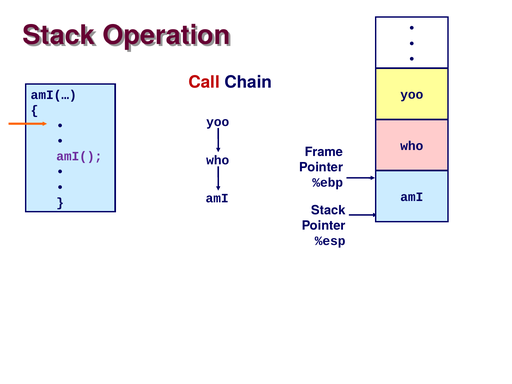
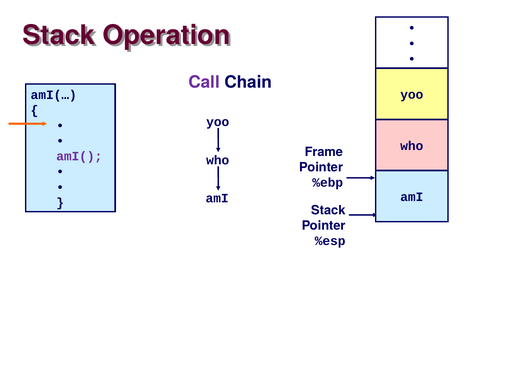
Call colour: red -> purple (204, 82)
